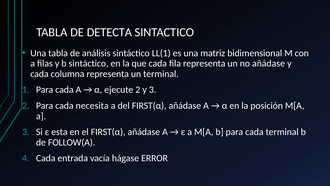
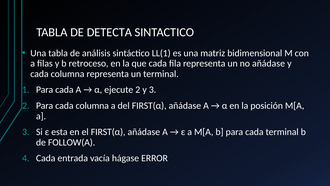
b sintáctico: sintáctico -> retroceso (89, 63)
Para cada necesita: necesita -> columna (92, 105)
